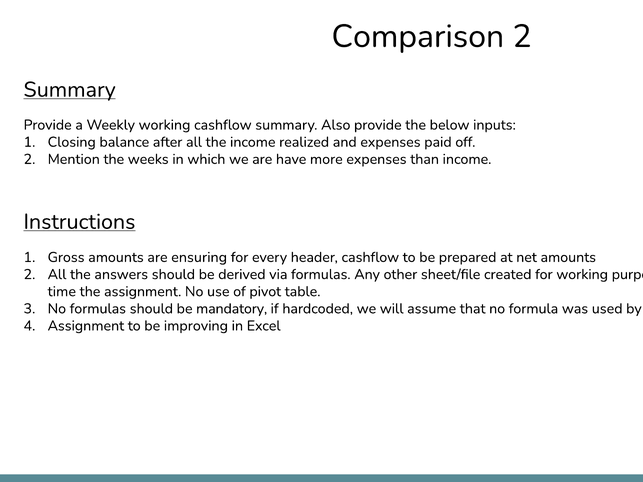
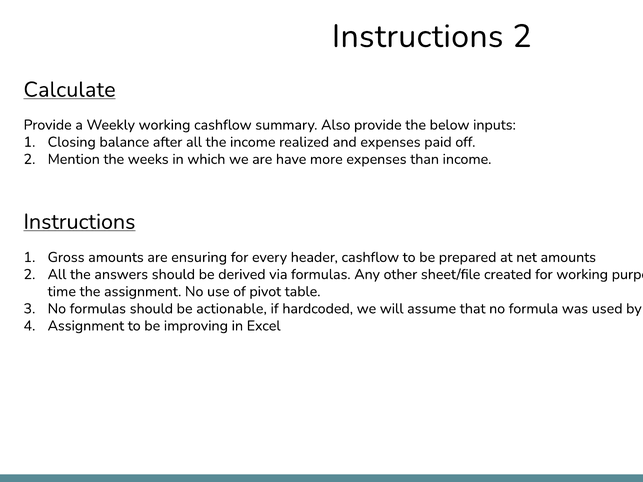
Comparison: Comparison -> Instructions (418, 36)
Summary: Summary -> Calculate (70, 90)
mandatory: mandatory -> actionable (231, 309)
